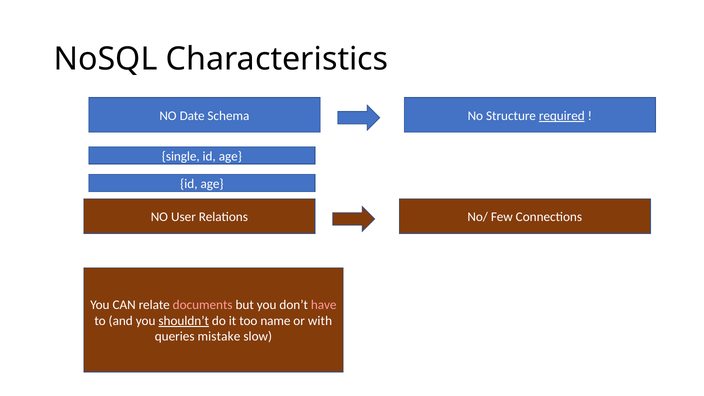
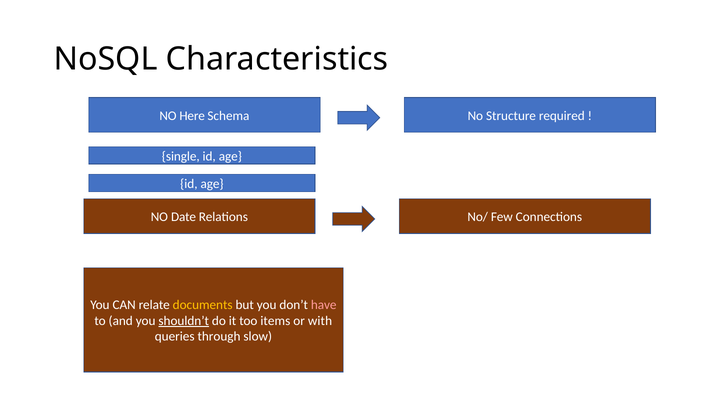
Date: Date -> Here (192, 116)
required underline: present -> none (562, 116)
User: User -> Date (184, 217)
documents colour: pink -> yellow (203, 305)
name: name -> items (275, 321)
mistake: mistake -> through (219, 337)
